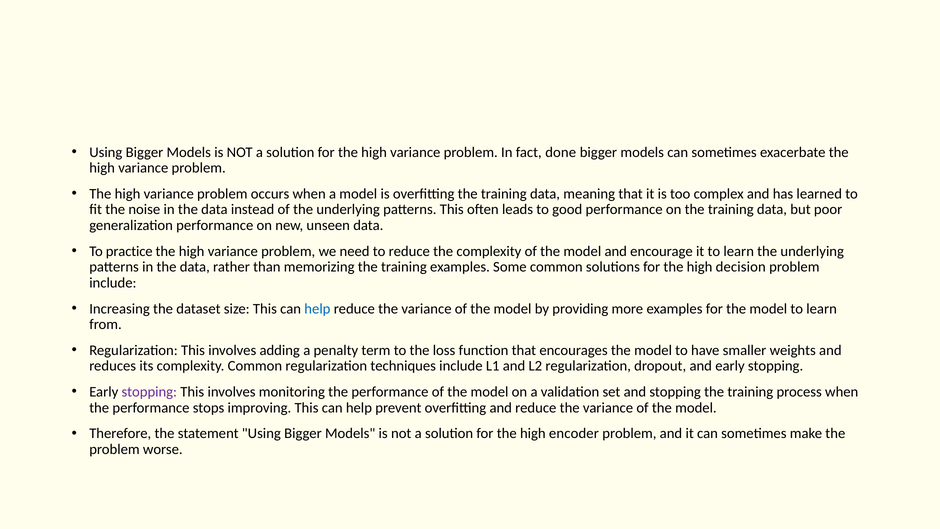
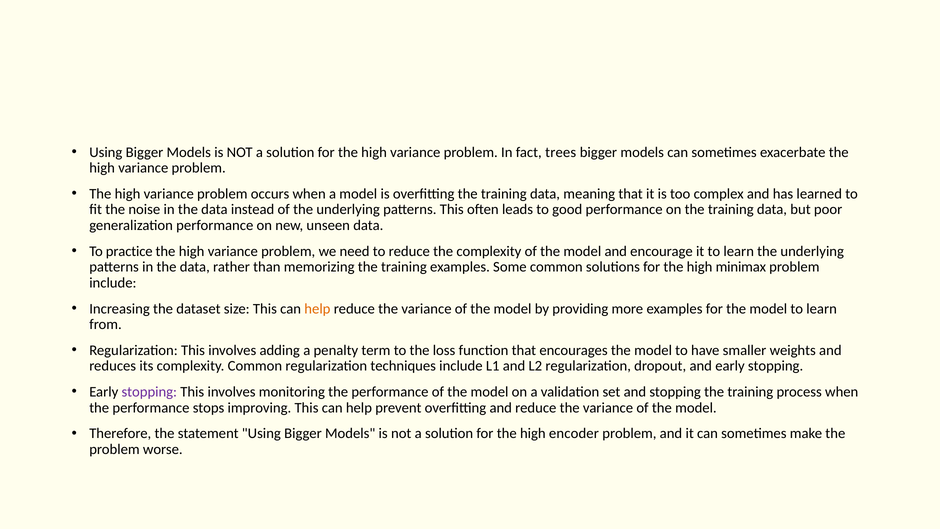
done: done -> trees (561, 152)
decision: decision -> minimax (741, 267)
help colour: blue -> orange (317, 309)
